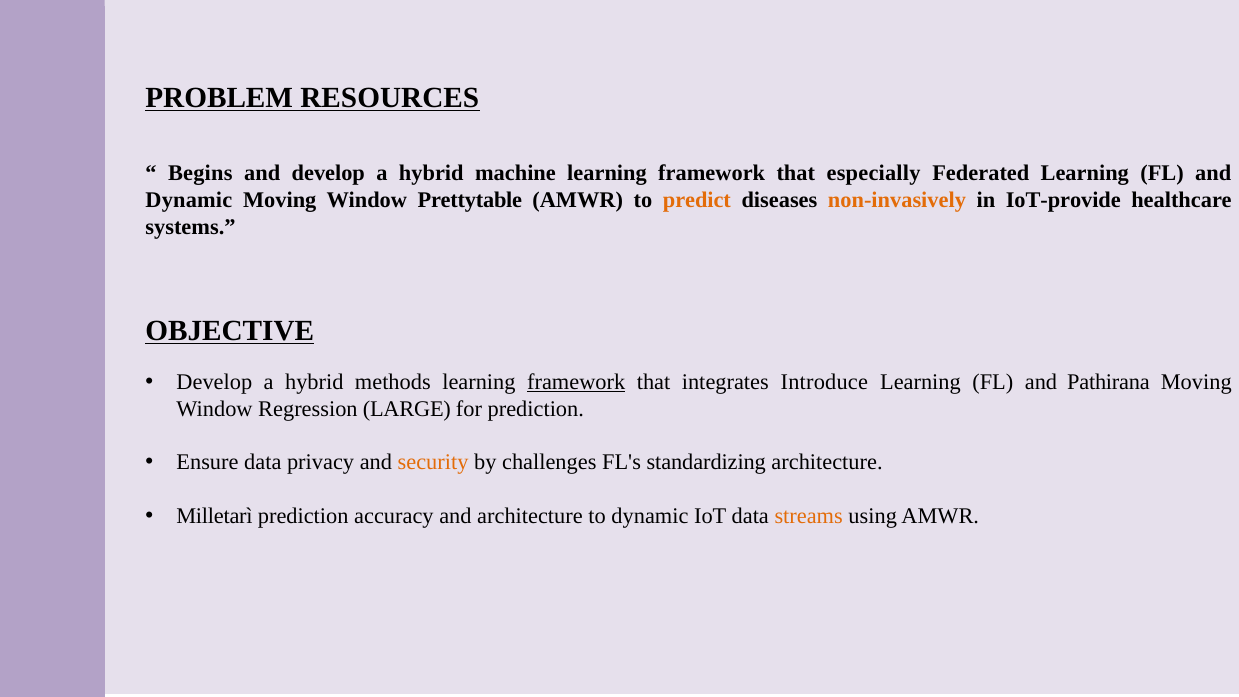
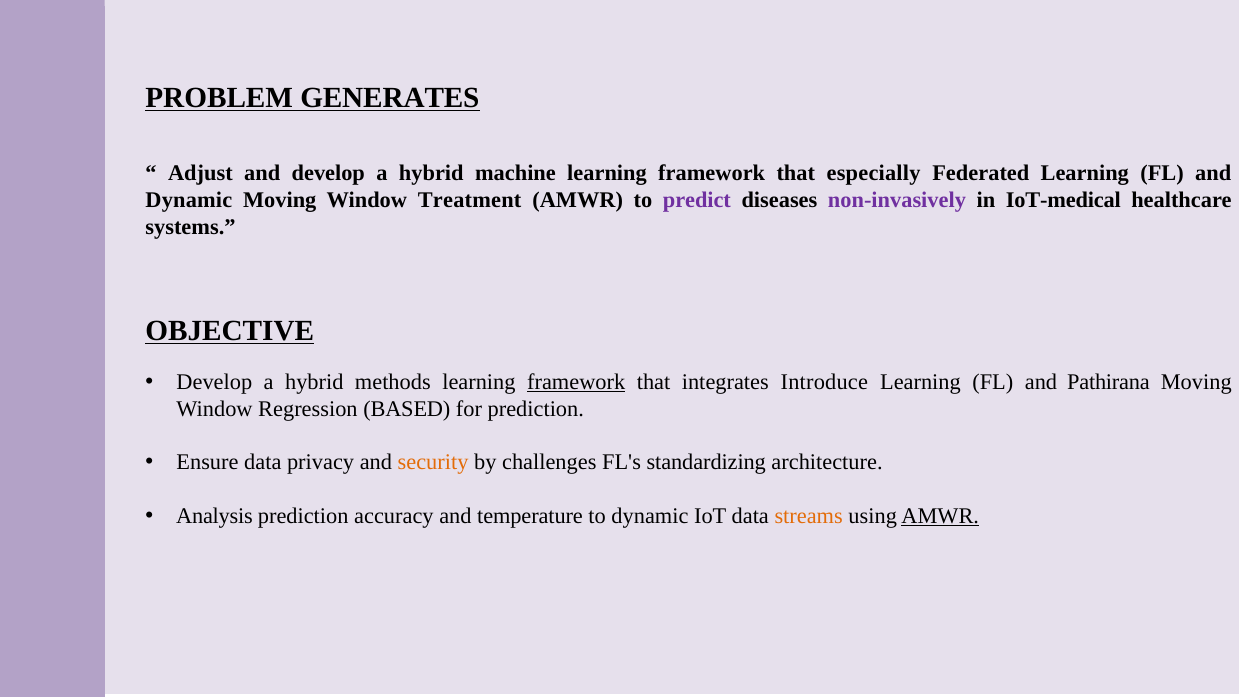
RESOURCES: RESOURCES -> GENERATES (390, 97)
Begins: Begins -> Adjust (200, 173)
Prettytable: Prettytable -> Treatment (470, 200)
predict colour: orange -> purple (697, 200)
non-invasively colour: orange -> purple (897, 200)
IoT-provide: IoT-provide -> IoT-medical (1063, 200)
LARGE: LARGE -> BASED (407, 409)
Milletarì: Milletarì -> Analysis (214, 516)
and architecture: architecture -> temperature (530, 516)
AMWR underline: none -> present (940, 516)
